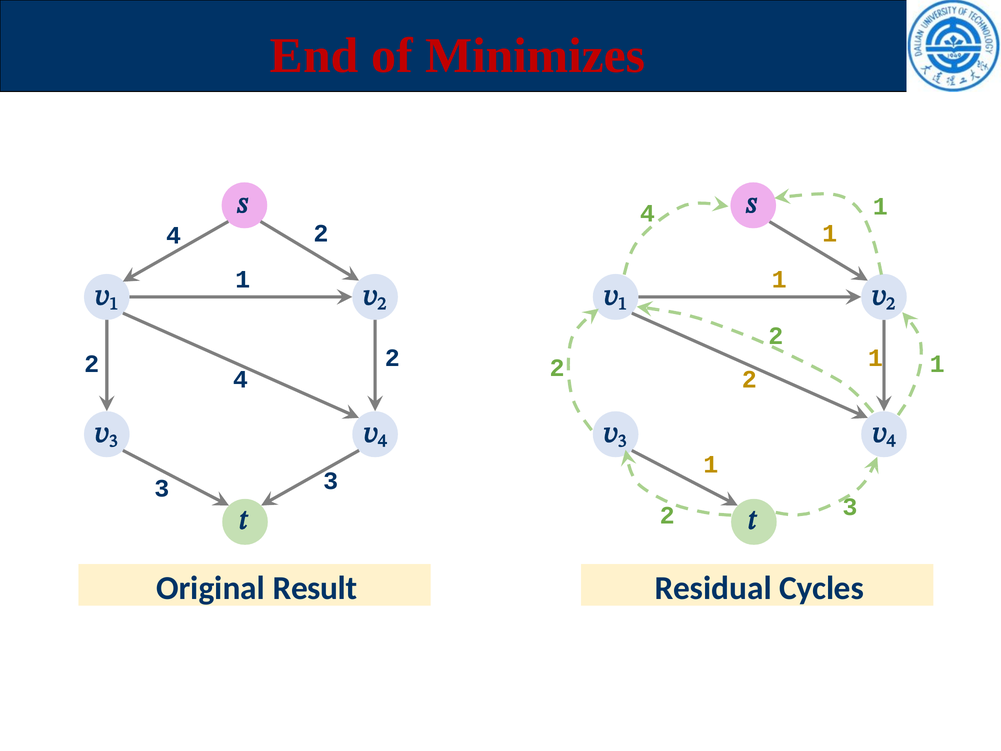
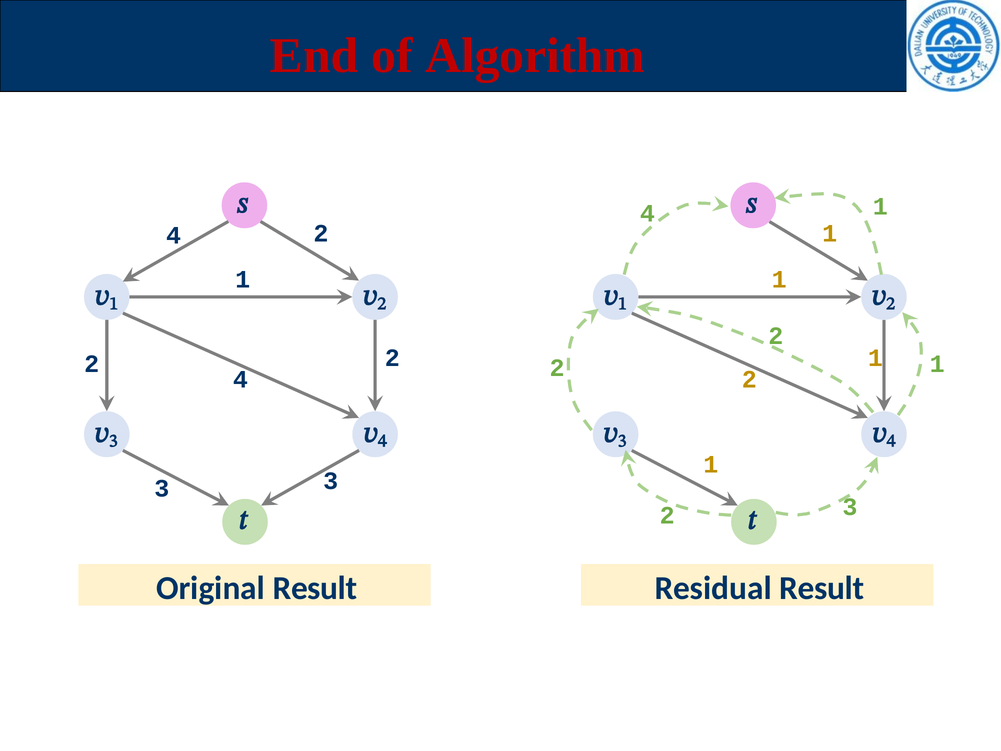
Minimizes: Minimizes -> Algorithm (535, 55)
Residual Cycles: Cycles -> Result (822, 588)
